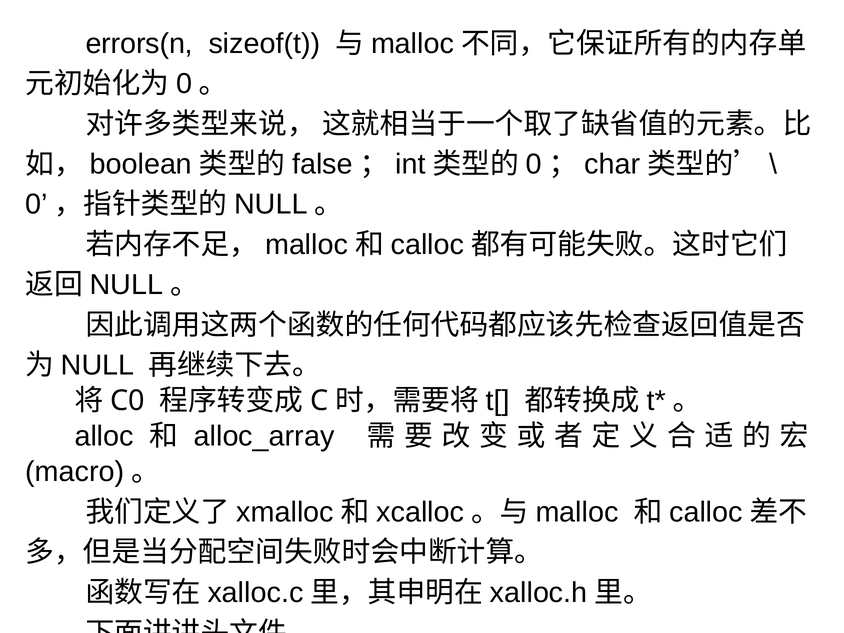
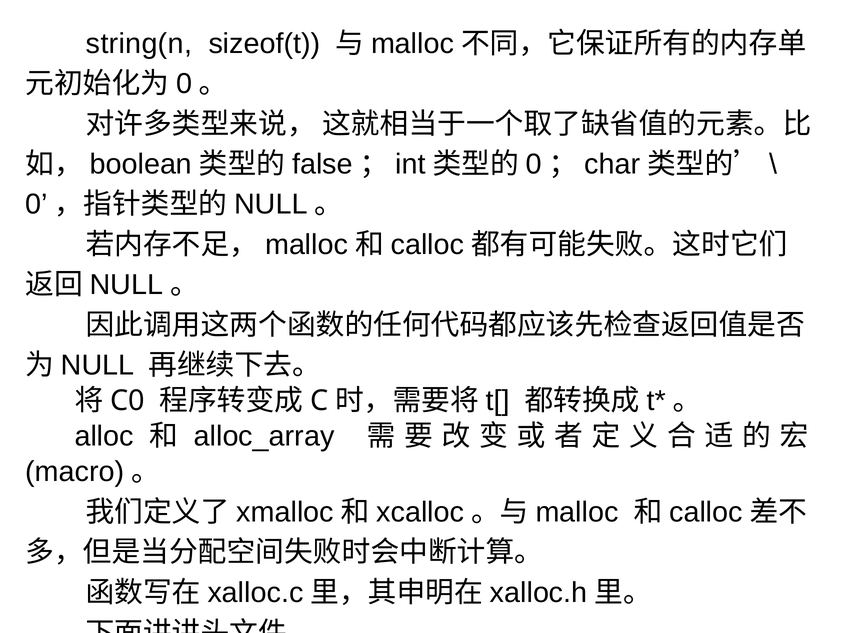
errors(n: errors(n -> string(n (139, 44)
